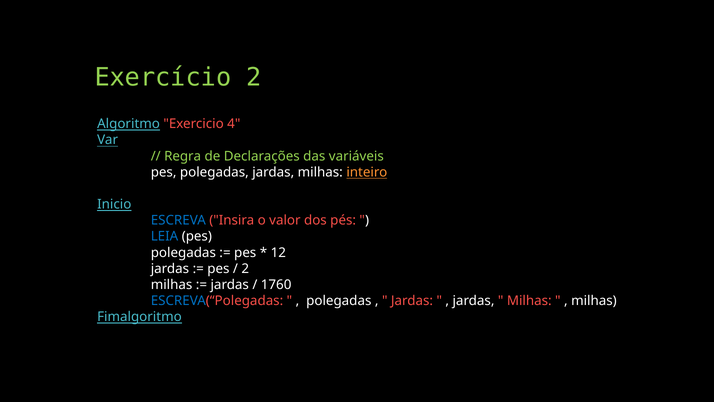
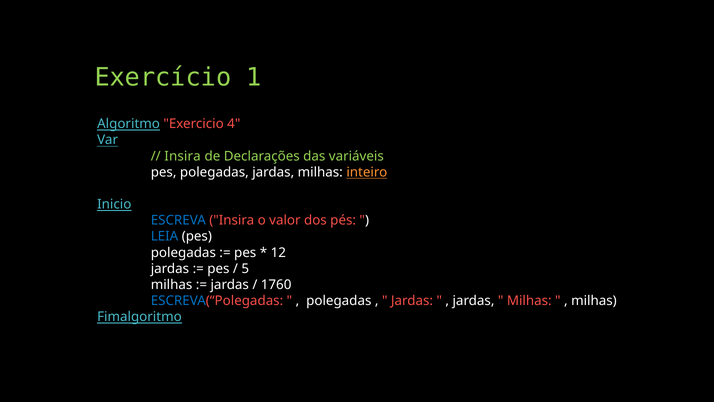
Exercício 2: 2 -> 1 (254, 77)
Regra: Regra -> Insira (183, 156)
2: 2 -> 5 (245, 268)
